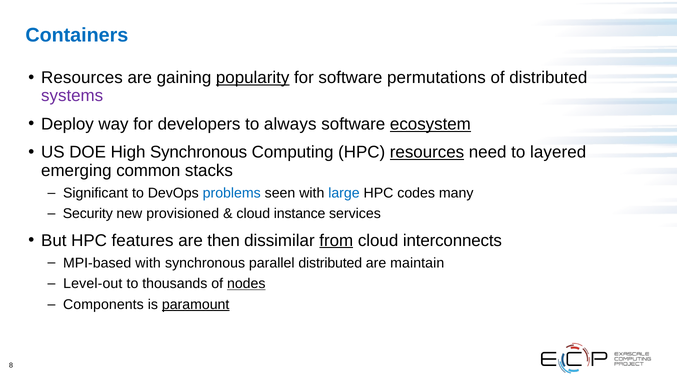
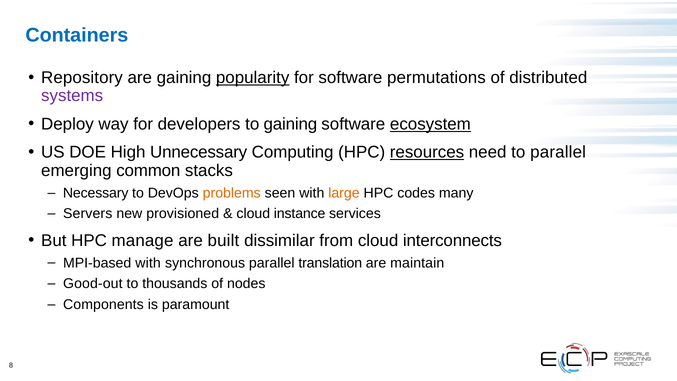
Resources: Resources -> Repository (82, 78)
to always: always -> gaining (290, 124)
High Synchronous: Synchronous -> Unnecessary (199, 152)
to layered: layered -> parallel (558, 152)
Significant: Significant -> Necessary (96, 193)
problems colour: blue -> orange (232, 193)
large colour: blue -> orange (344, 193)
Security: Security -> Servers (88, 214)
features: features -> manage (143, 240)
then: then -> built (223, 240)
from underline: present -> none (336, 240)
parallel distributed: distributed -> translation (330, 263)
Level-out: Level-out -> Good-out (93, 284)
nodes underline: present -> none (246, 284)
paramount underline: present -> none (196, 304)
